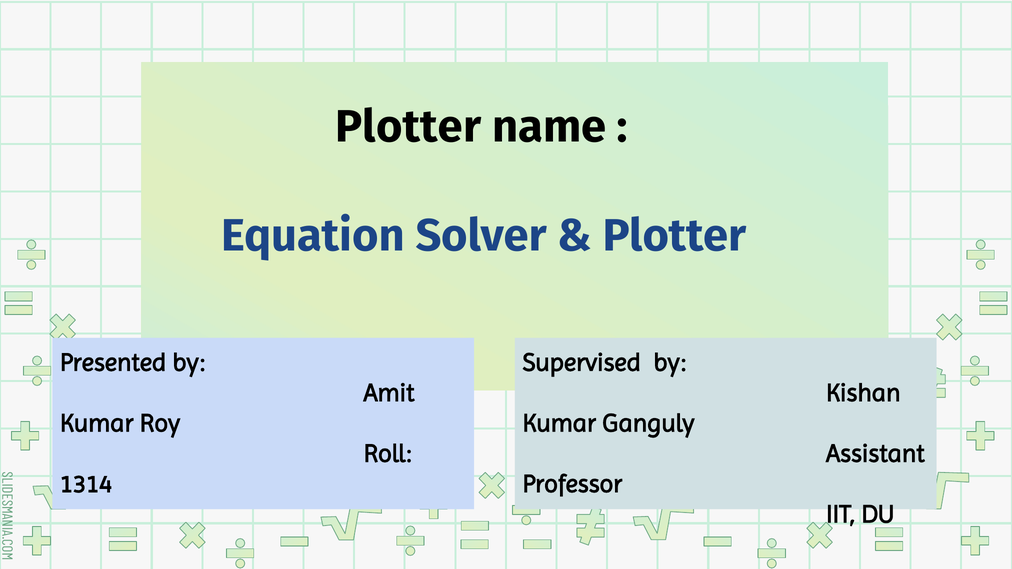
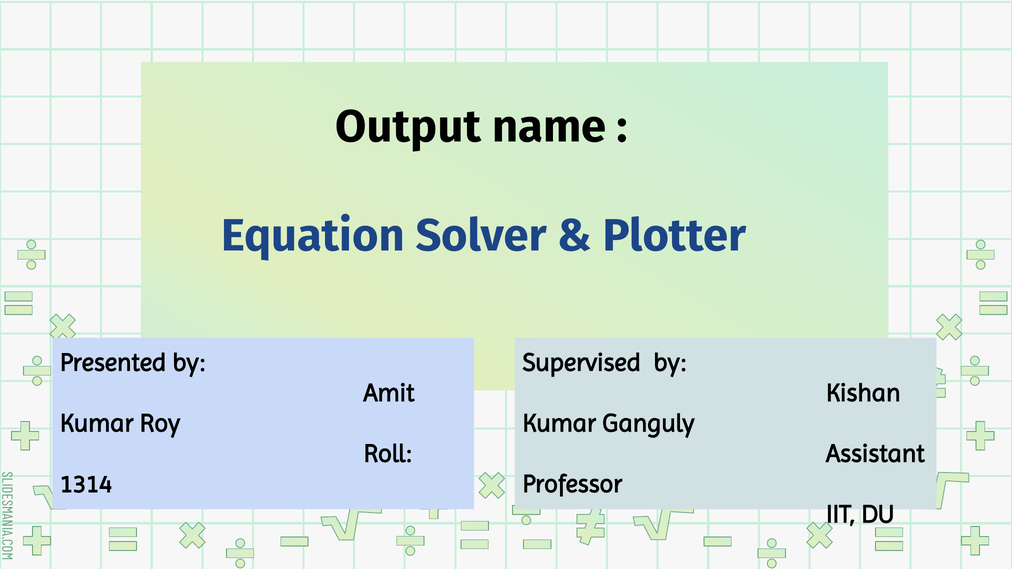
Plotter: Plotter -> Output (408, 127)
